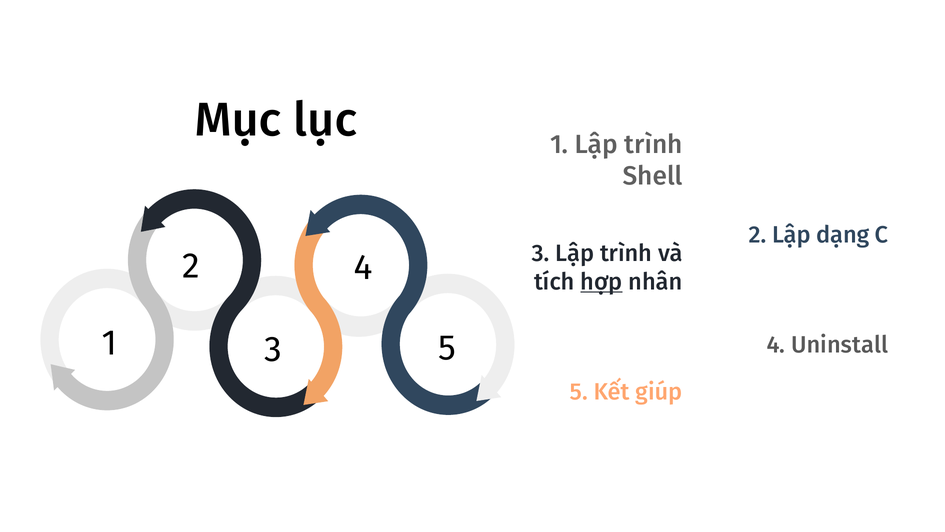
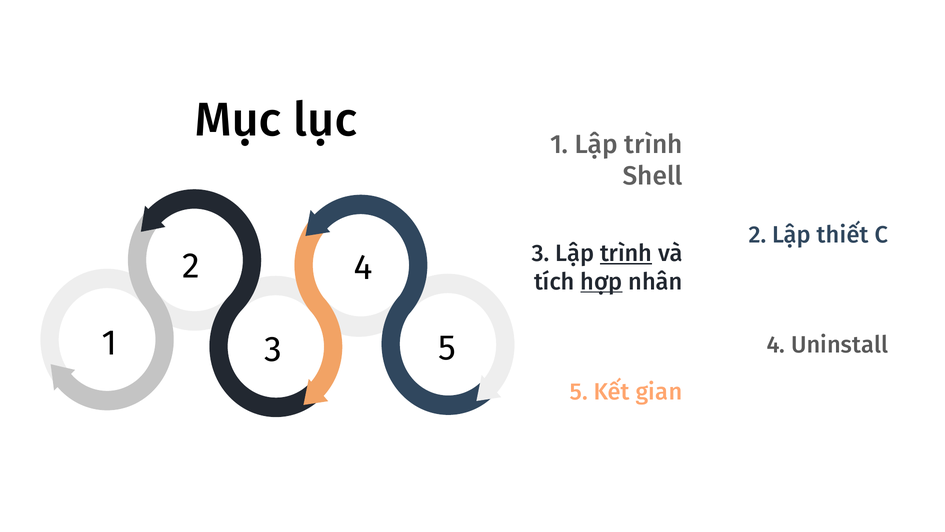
dạng: dạng -> thiết (843, 235)
trình underline: none -> present (626, 253)
giúp: giúp -> gian (659, 392)
